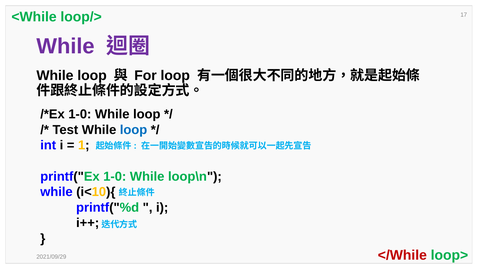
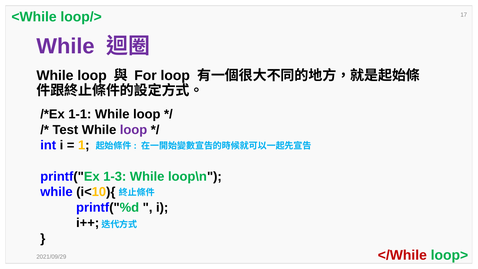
1-0: 1-0 -> 1-1 (80, 114)
loop colour: blue -> purple (134, 130)
printf("Ex 1-0: 1-0 -> 1-3 (115, 176)
